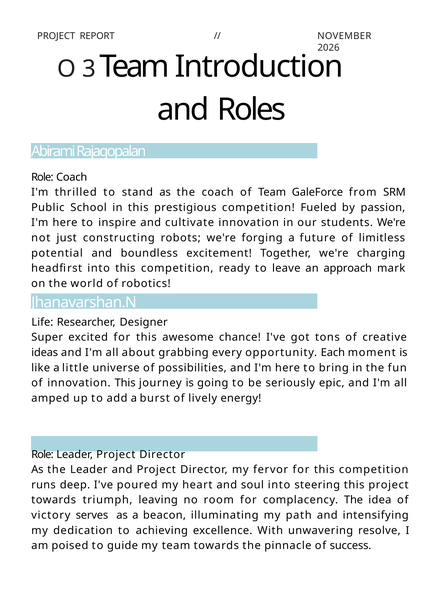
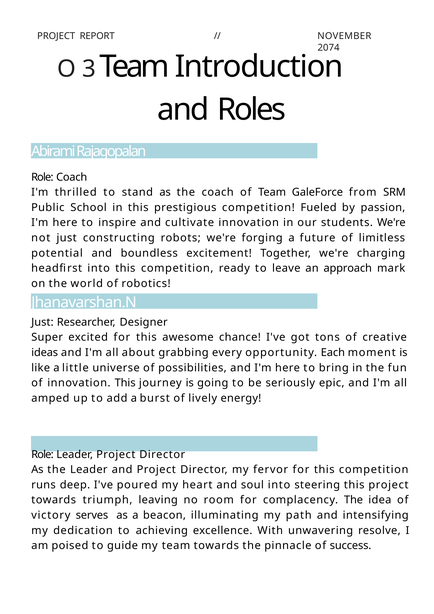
2026: 2026 -> 2074 (329, 48)
Life: Life -> Just (42, 322)
